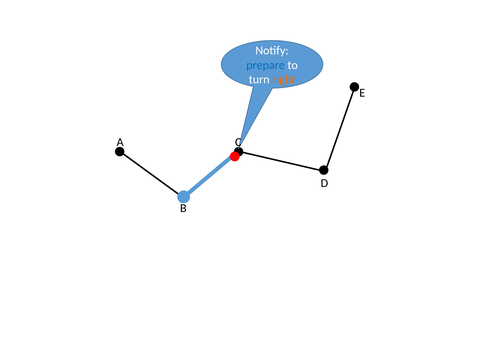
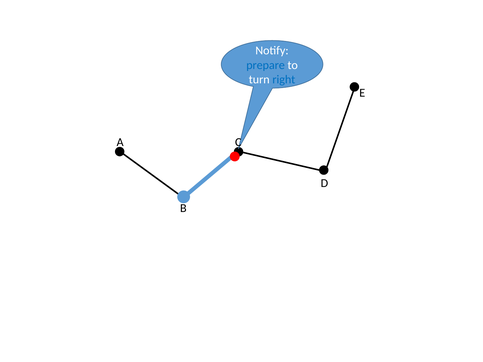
right colour: orange -> blue (284, 80)
